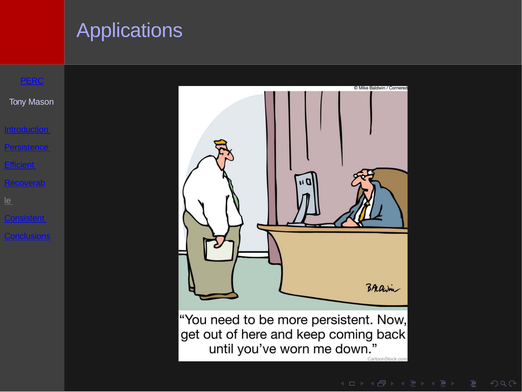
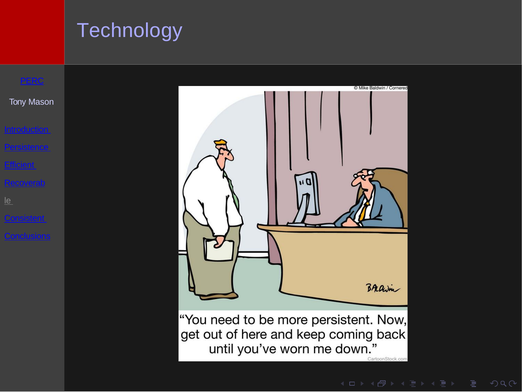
Applications: Applications -> Technology (130, 30)
